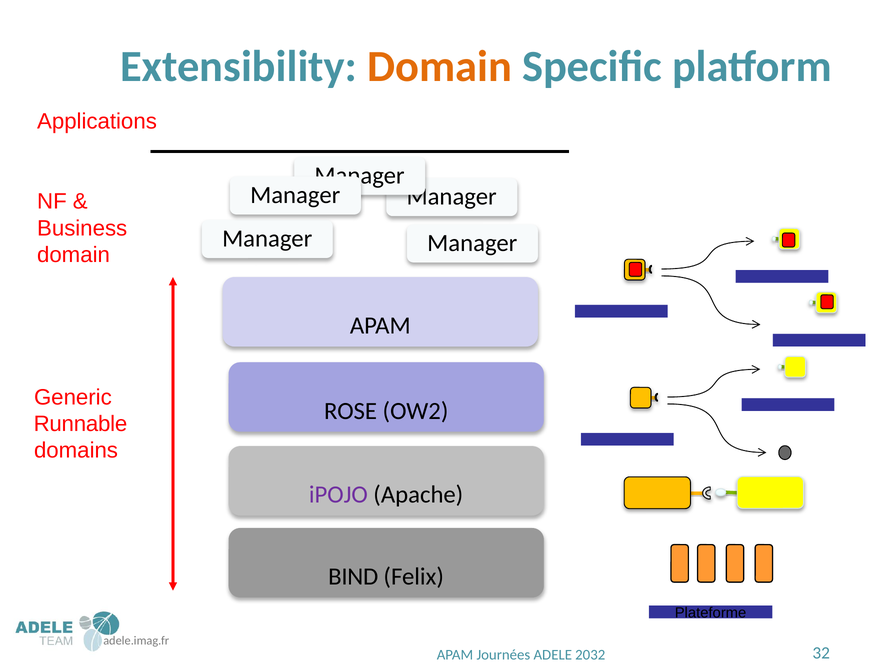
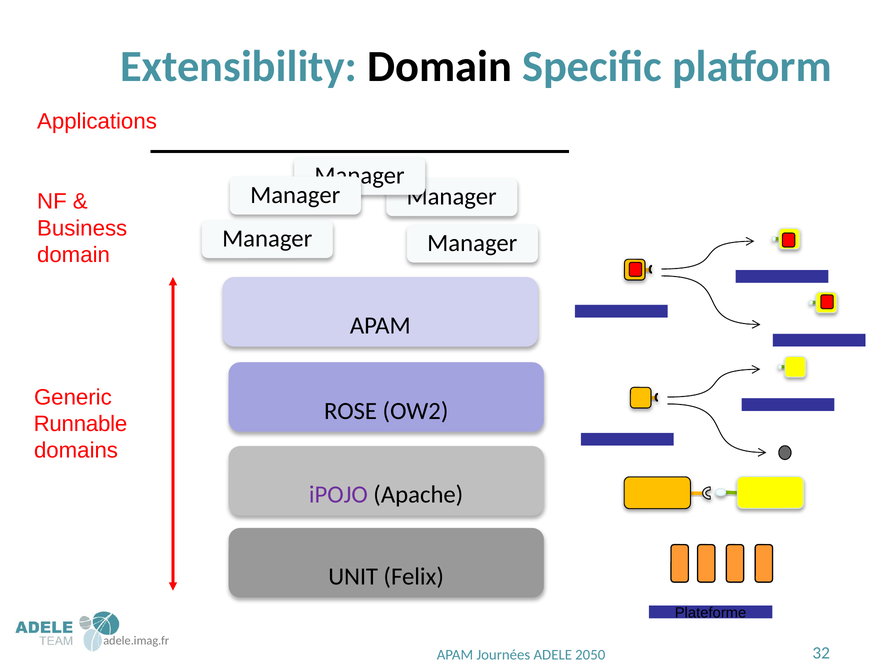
Domain colour: orange -> black (440, 67)
BIND: BIND -> UNIT (353, 577)
2032: 2032 -> 2050 (590, 655)
